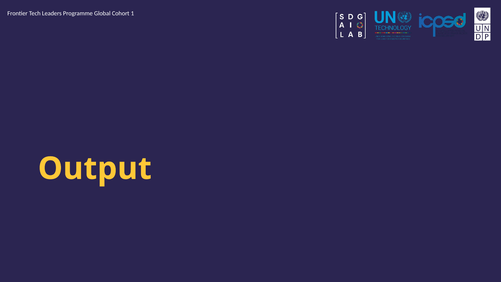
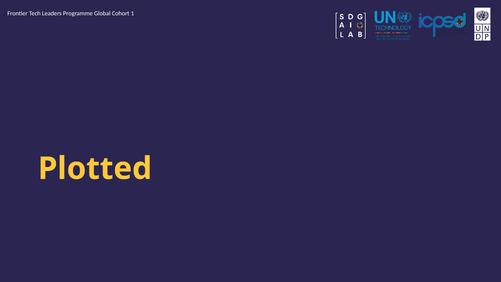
Output: Output -> Plotted (95, 168)
